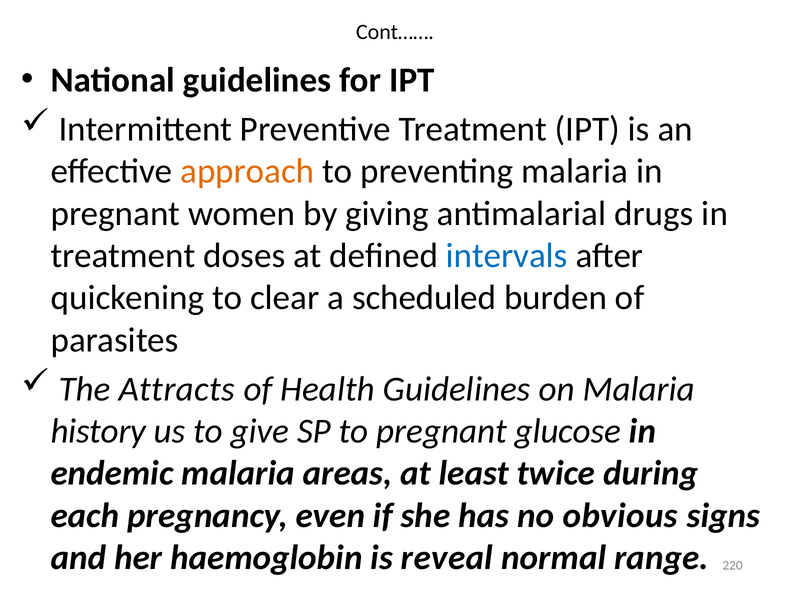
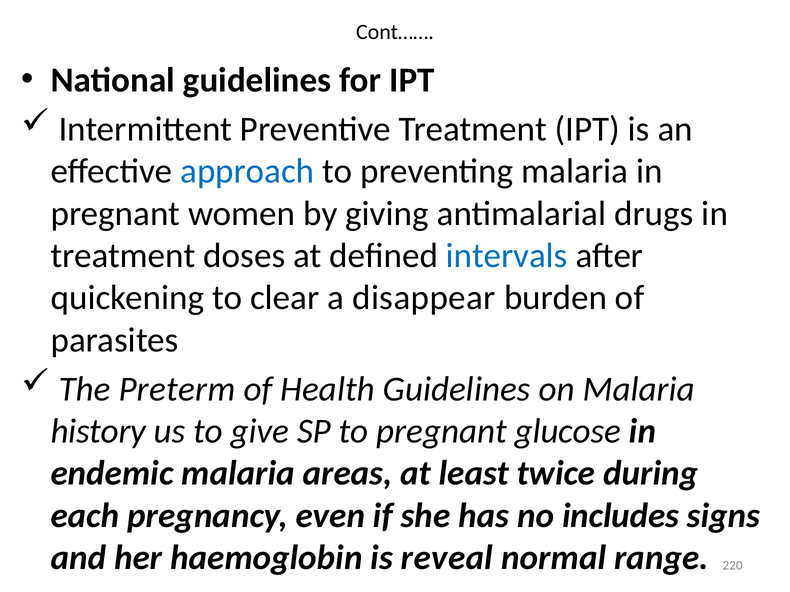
approach colour: orange -> blue (247, 172)
scheduled: scheduled -> disappear (424, 298)
Attracts: Attracts -> Preterm (177, 389)
obvious: obvious -> includes (621, 516)
